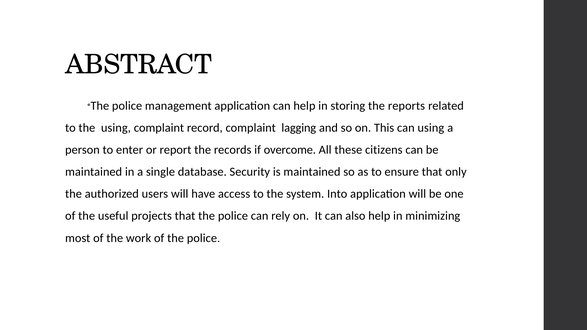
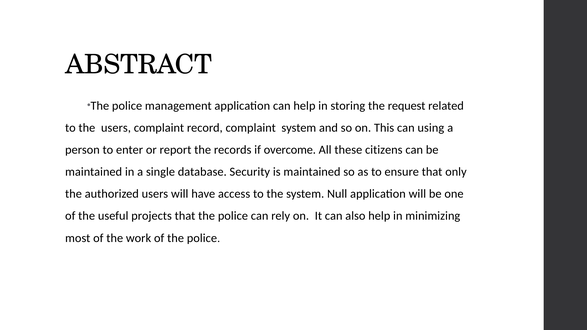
reports: reports -> request (407, 106)
the using: using -> users (116, 128)
complaint lagging: lagging -> system (299, 128)
Into: Into -> Null (337, 194)
